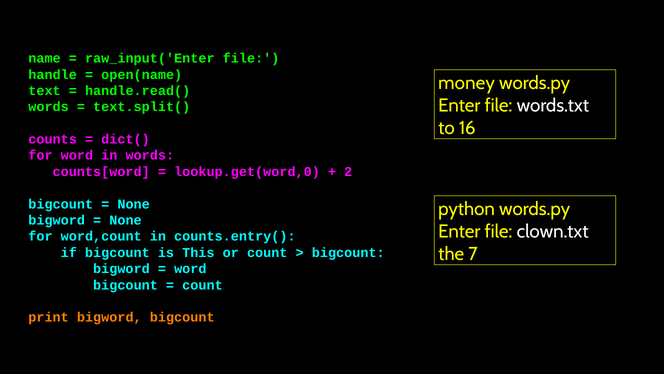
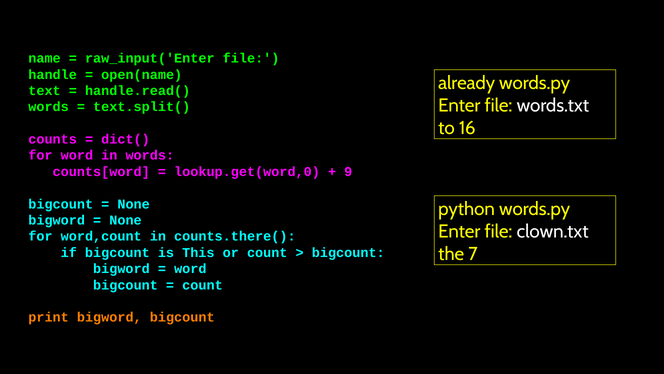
money: money -> already (467, 83)
2: 2 -> 9 (348, 172)
counts.entry(: counts.entry( -> counts.there( (235, 236)
